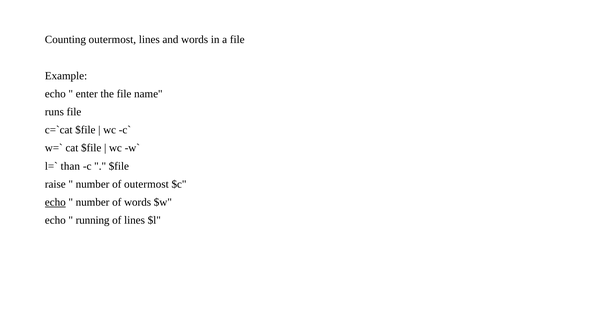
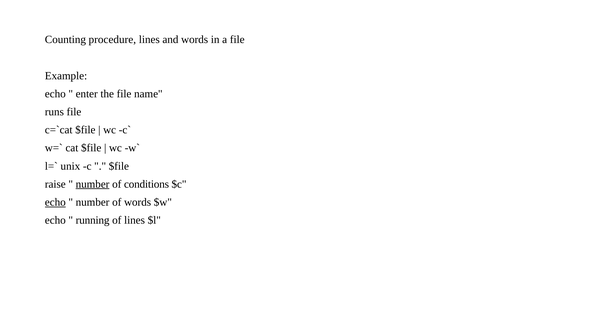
Counting outermost: outermost -> procedure (112, 40)
than: than -> unix (70, 166)
number underline: none -> present (93, 184)
of outermost: outermost -> conditions (147, 184)
